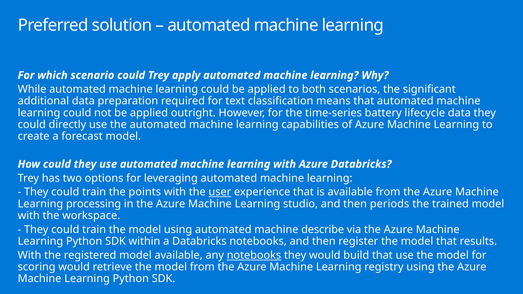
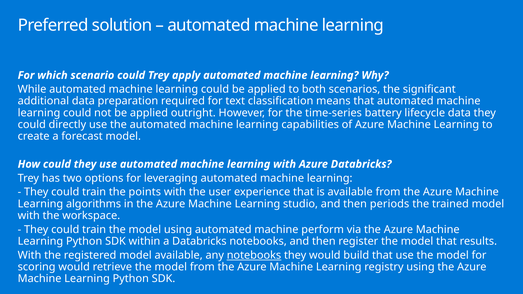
user underline: present -> none (220, 192)
processing: processing -> algorithms (94, 204)
describe: describe -> perform (323, 230)
